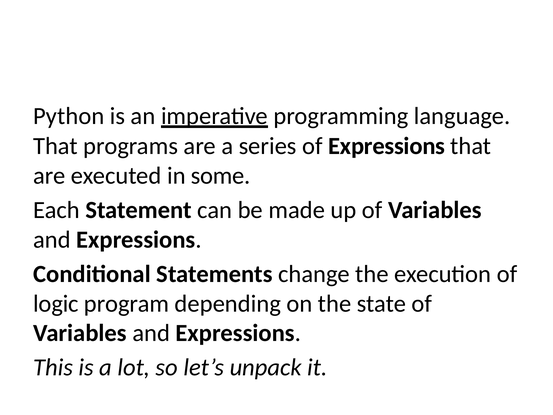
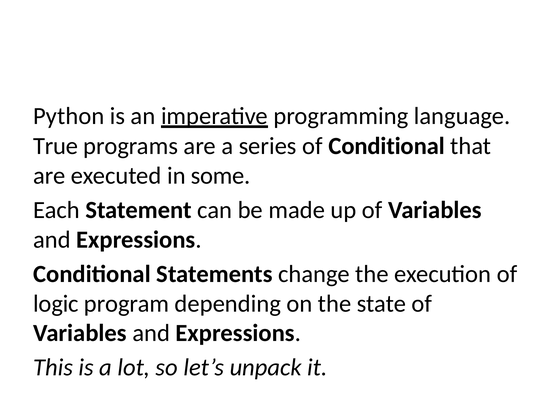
That: That -> True (56, 146)
of Expressions: Expressions -> Conditional (387, 146)
